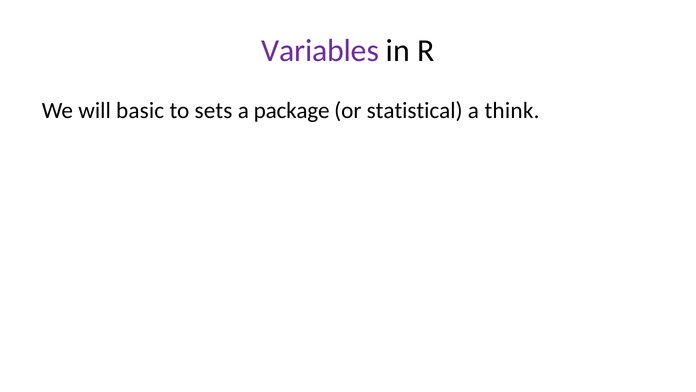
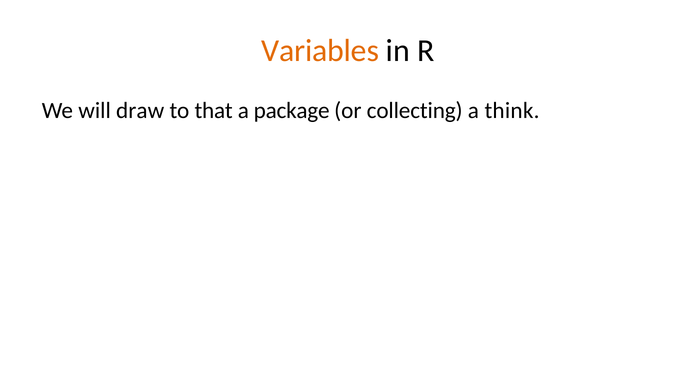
Variables colour: purple -> orange (320, 50)
basic: basic -> draw (140, 110)
sets: sets -> that (214, 110)
statistical: statistical -> collecting (415, 110)
